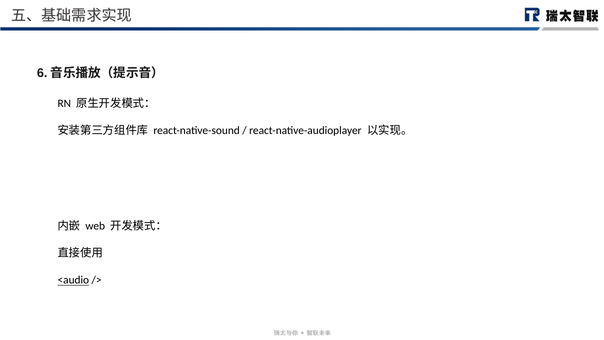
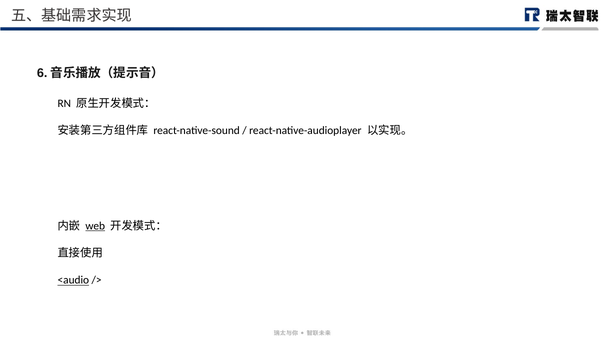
web underline: none -> present (95, 226)
